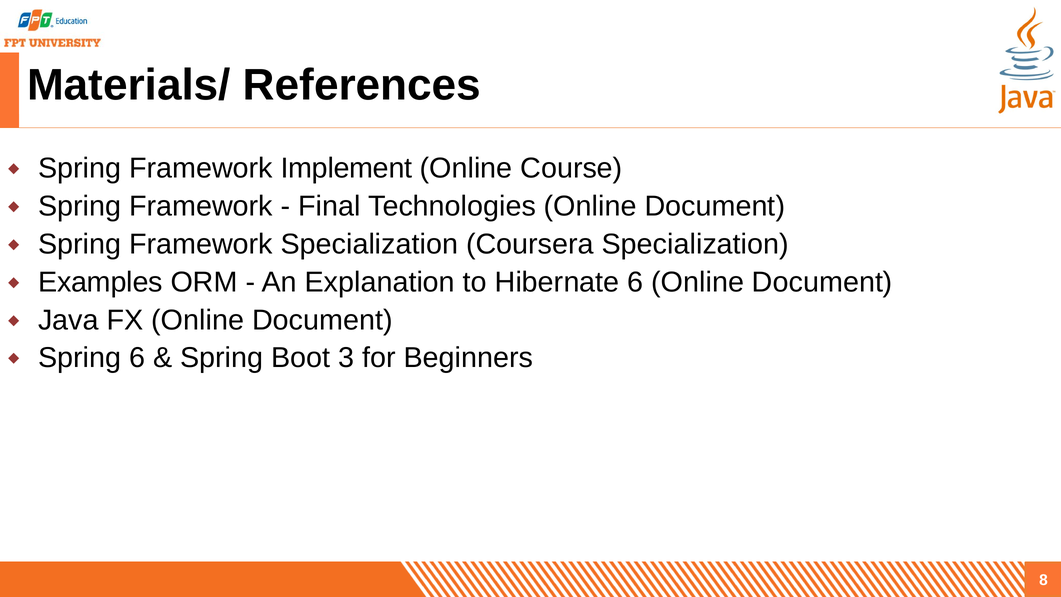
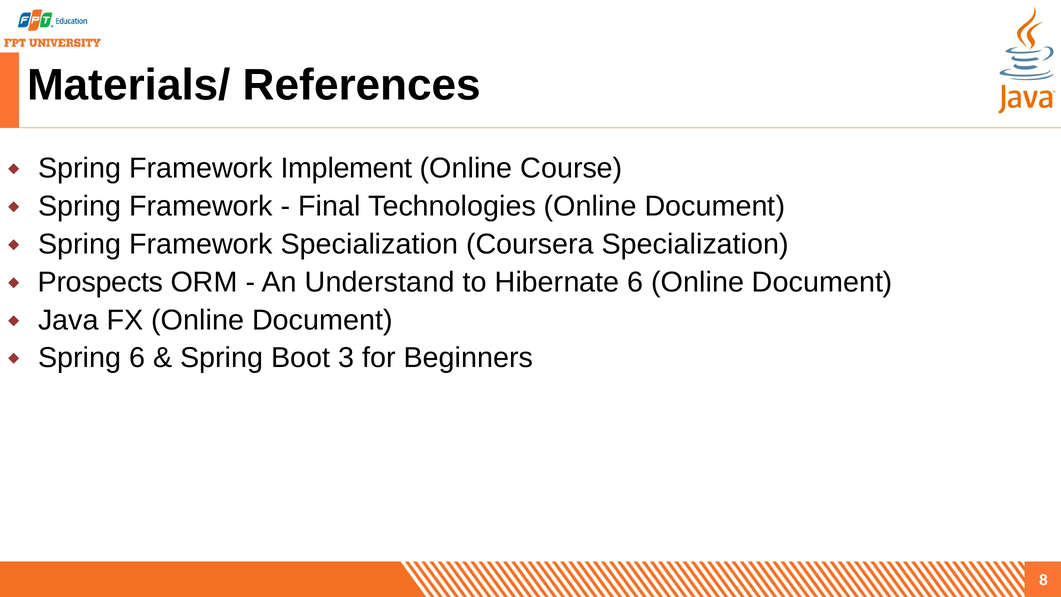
Examples: Examples -> Prospects (100, 282)
Explanation: Explanation -> Understand (380, 282)
